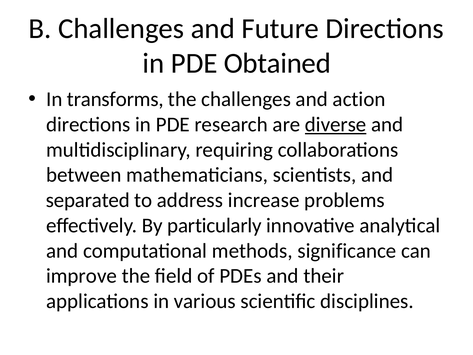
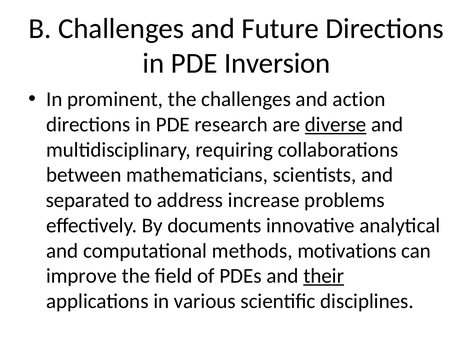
Obtained: Obtained -> Inversion (277, 63)
transforms: transforms -> prominent (115, 99)
particularly: particularly -> documents (214, 225)
significance: significance -> motivations (347, 251)
their underline: none -> present (324, 276)
